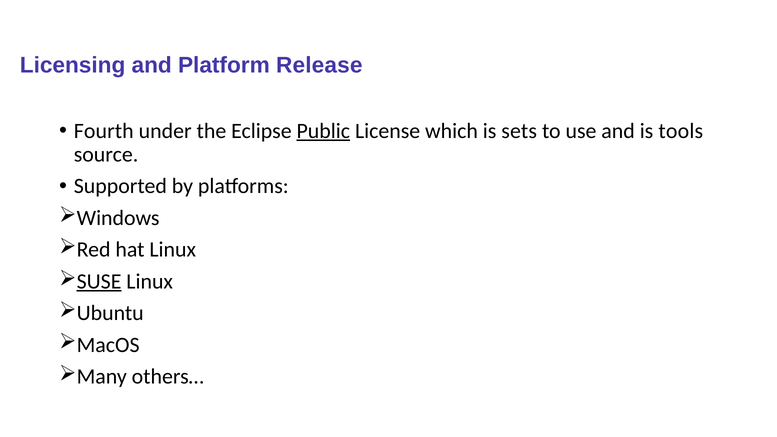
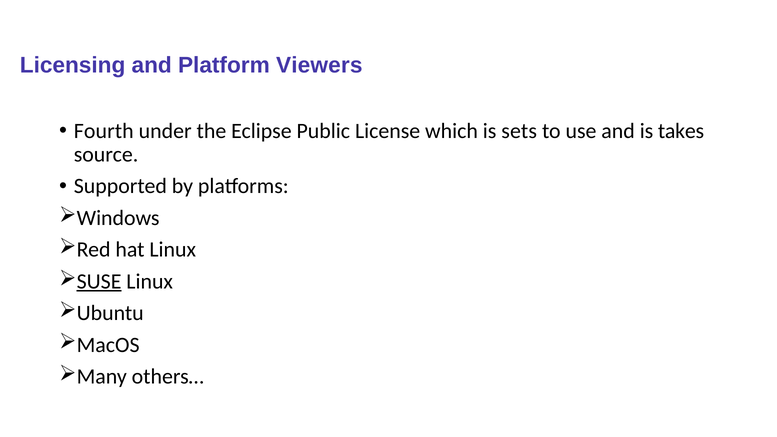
Release: Release -> Viewers (319, 65)
Public underline: present -> none (323, 131)
tools: tools -> takes (681, 131)
